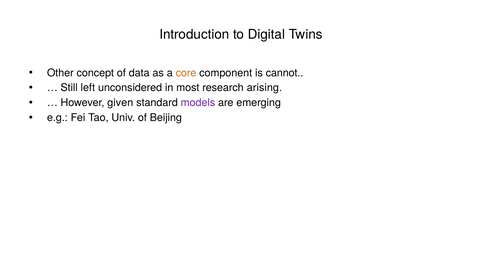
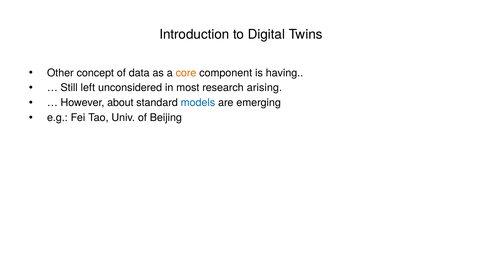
cannot: cannot -> having (284, 73)
given: given -> about (120, 103)
models colour: purple -> blue (198, 103)
